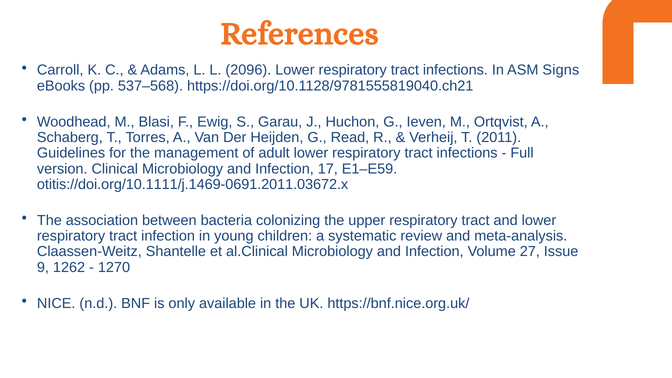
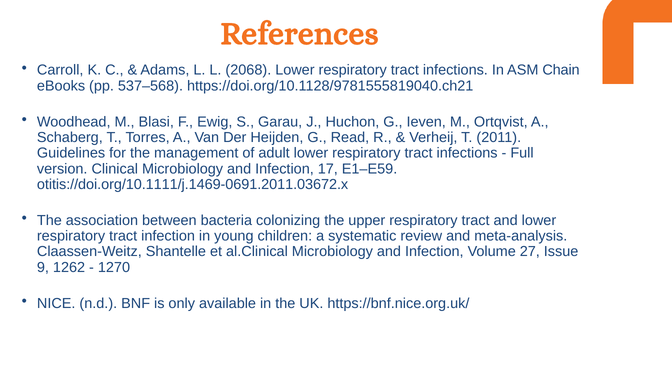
2096: 2096 -> 2068 (248, 70)
Signs: Signs -> Chain (561, 70)
